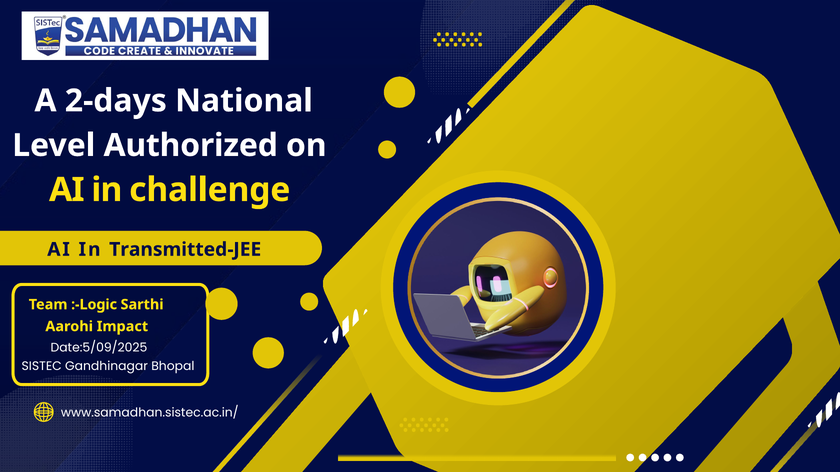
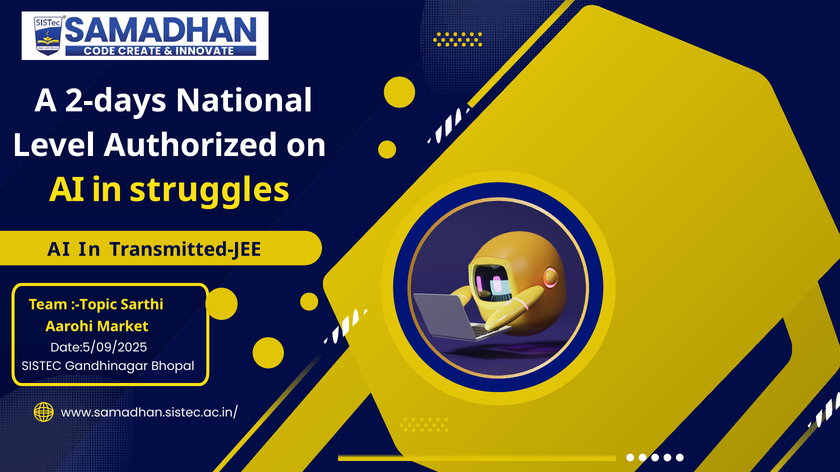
challenge: challenge -> struggles (210, 190)
:-Logic: :-Logic -> :-Topic (94, 305)
Impact: Impact -> Market (123, 327)
